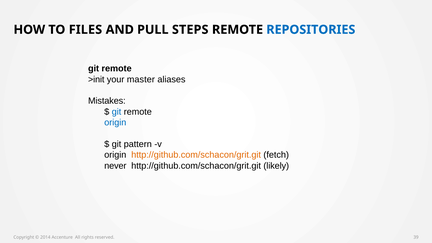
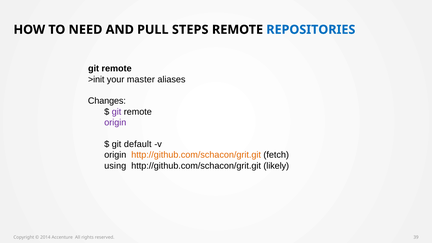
FILES: FILES -> NEED (85, 30)
Mistakes: Mistakes -> Changes (107, 101)
git colour: blue -> purple (117, 112)
origin colour: blue -> purple (115, 123)
pattern: pattern -> default (138, 144)
never: never -> using (115, 166)
